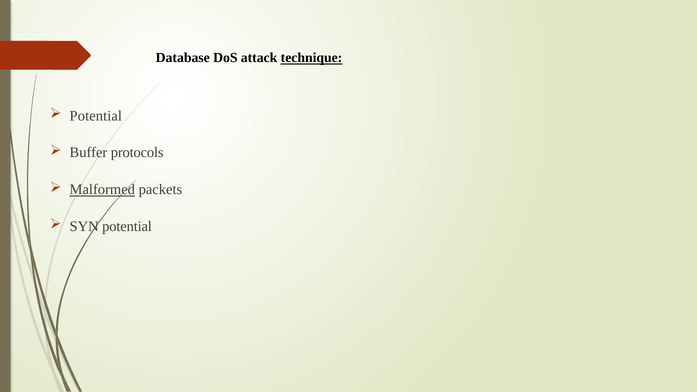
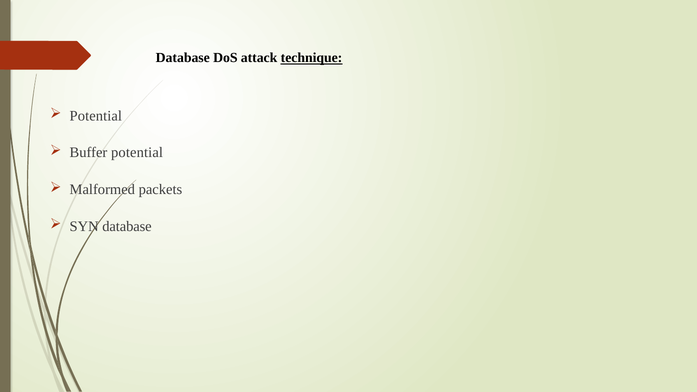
Buffer protocols: protocols -> potential (137, 153)
Malformed underline: present -> none (102, 190)
SYN potential: potential -> database (127, 226)
